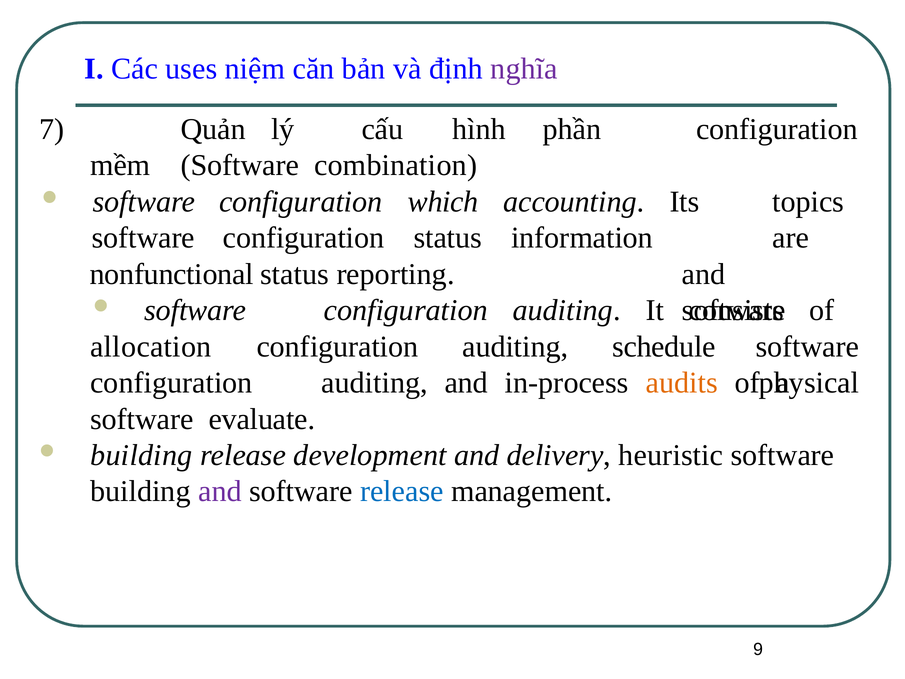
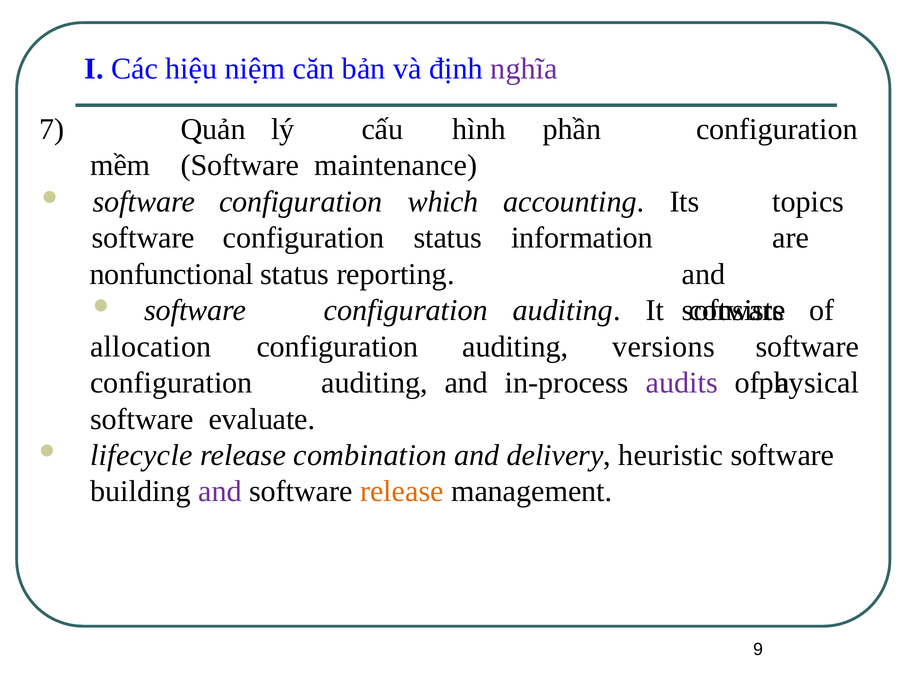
uses: uses -> hiệu (191, 69)
combination: combination -> maintenance (396, 165)
schedule: schedule -> versions (664, 347)
audits colour: orange -> purple (682, 383)
building: building -> lifecycle (141, 455)
development: development -> combination (370, 455)
release colour: blue -> orange (402, 491)
